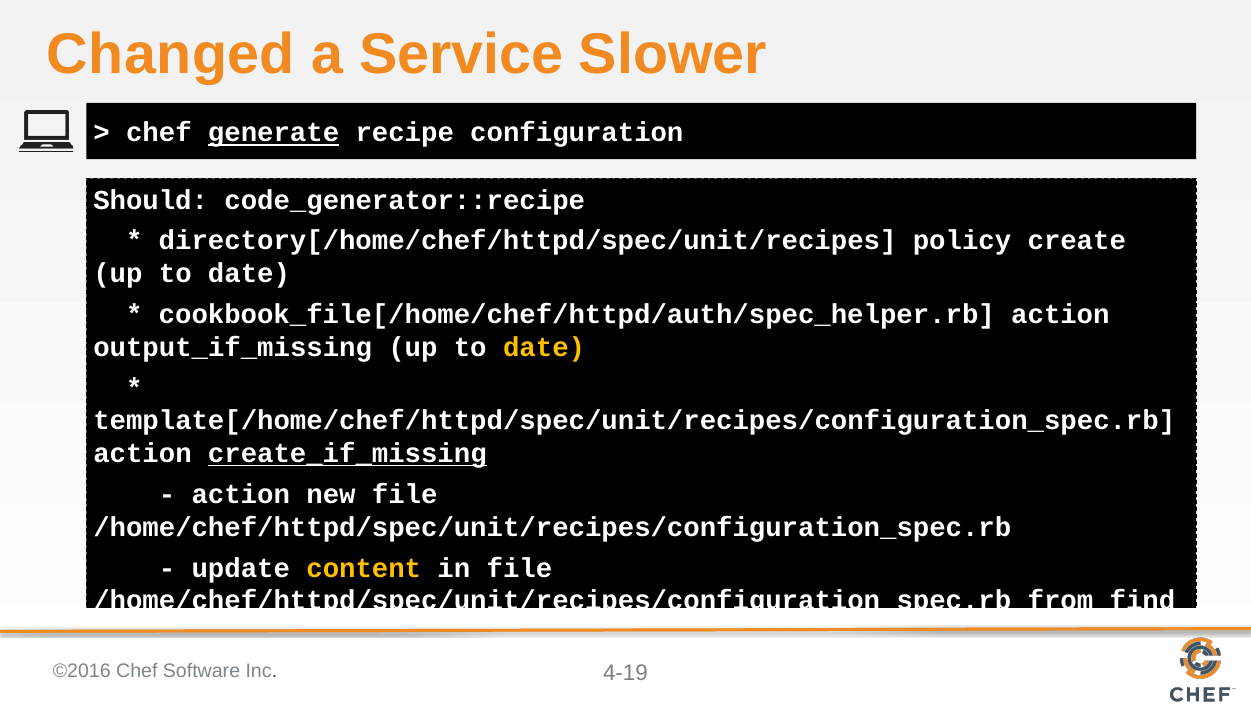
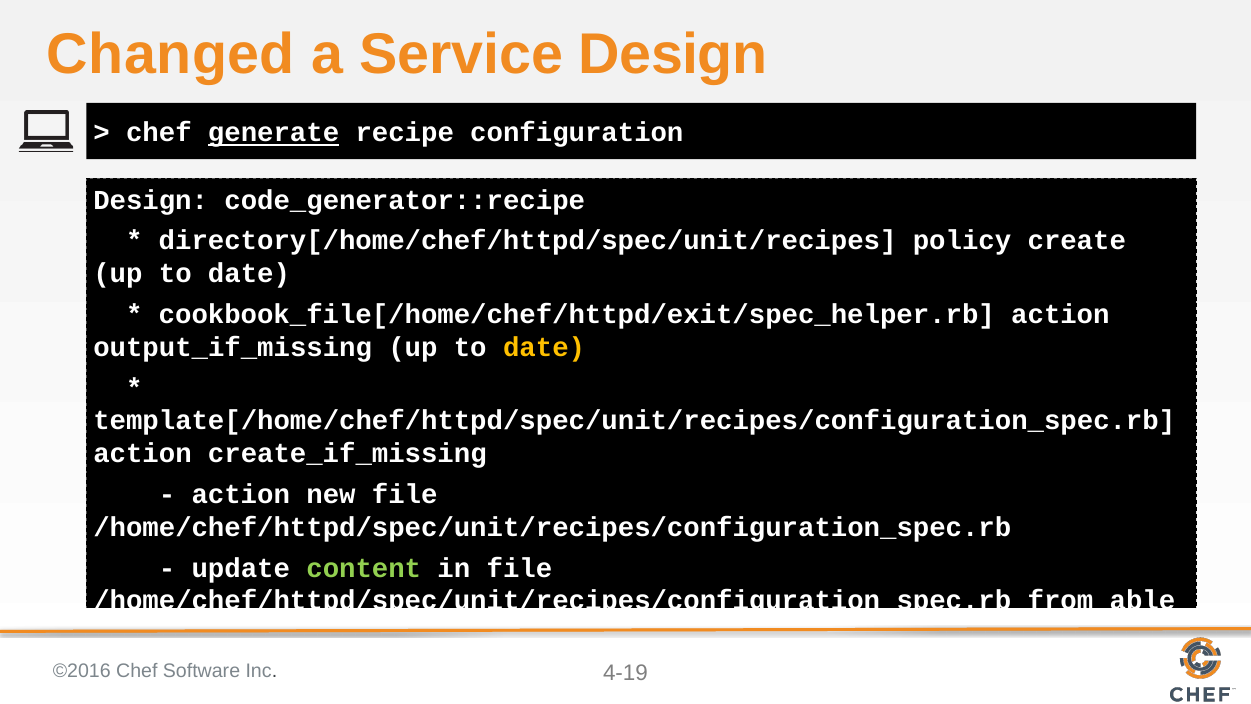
Service Slower: Slower -> Design (673, 54)
Should: Should -> Design (151, 200)
cookbook_file[/home/chef/httpd/auth/spec_helper.rb: cookbook_file[/home/chef/httpd/auth/spec_helper.rb -> cookbook_file[/home/chef/httpd/exit/spec_helper.rb (577, 314)
create_if_missing underline: present -> none (347, 454)
content colour: yellow -> light green (364, 568)
find: find -> able (1142, 601)
